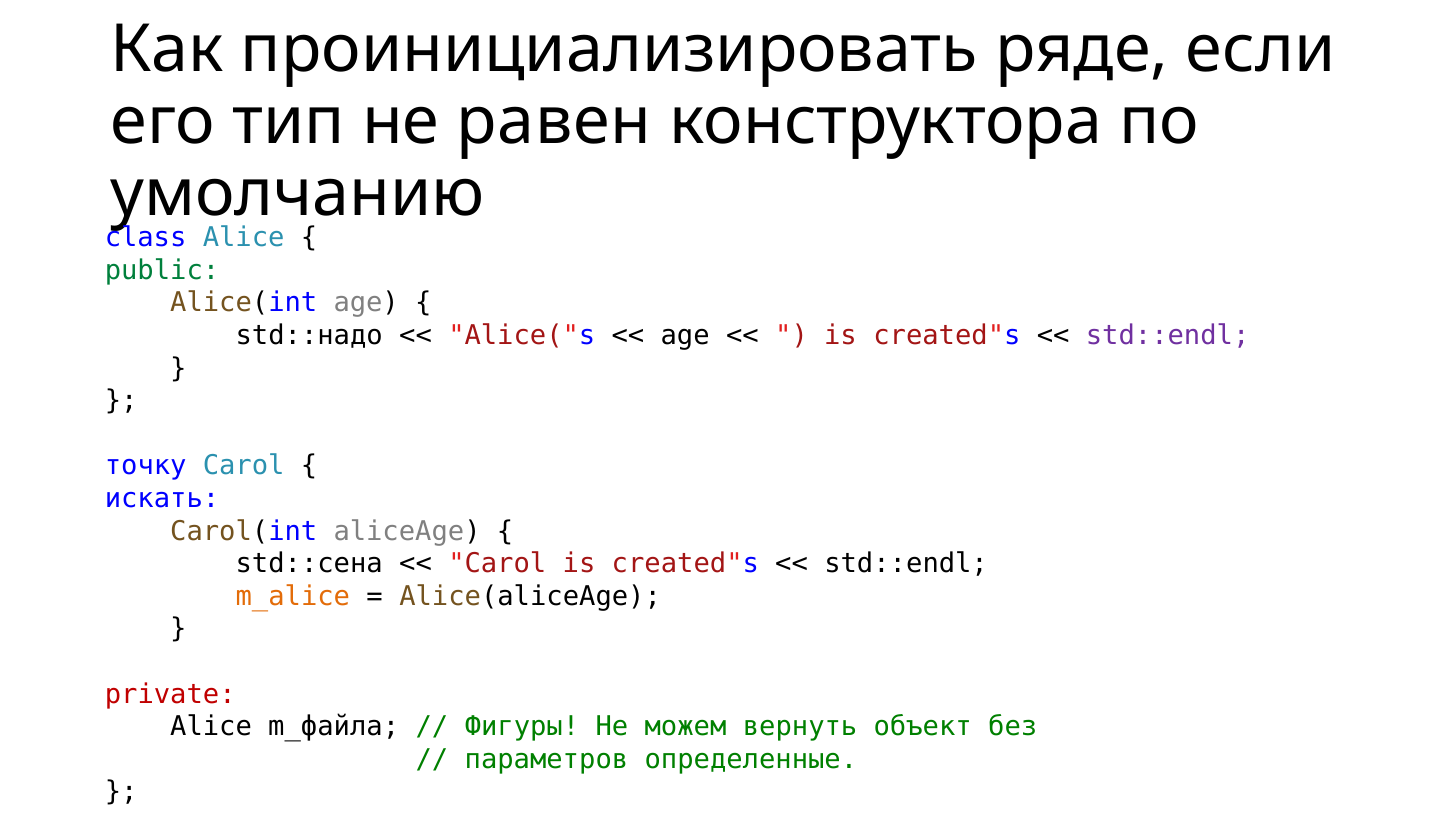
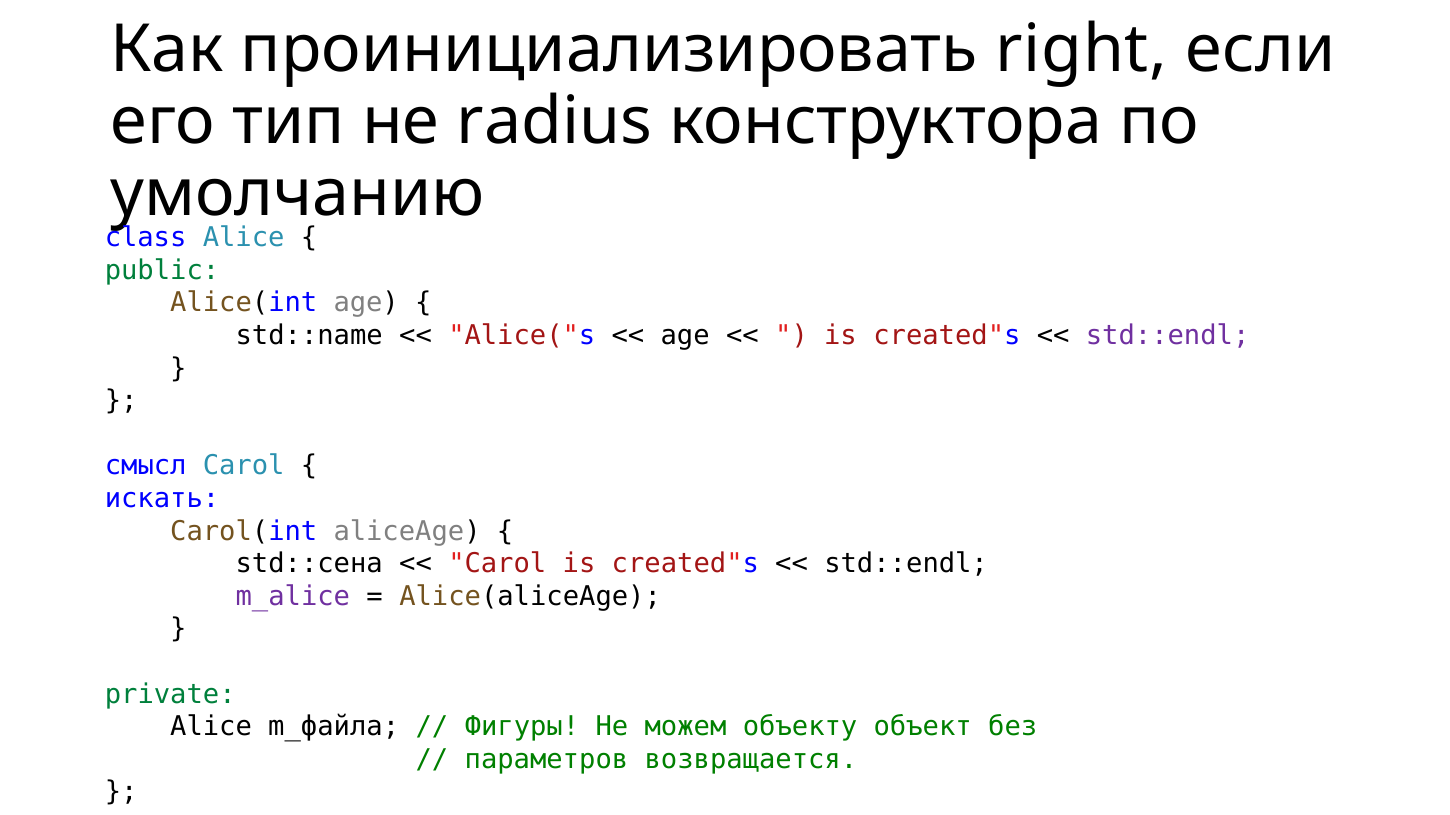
ряде: ряде -> right (1082, 50)
равен: равен -> radius (555, 122)
std::надо: std::надо -> std::name (309, 336)
точку: точку -> смысл (146, 466)
m_alice colour: orange -> purple (293, 597)
private colour: red -> green (170, 695)
вернуть: вернуть -> объекту (800, 727)
определенные: определенные -> возвращается (751, 760)
